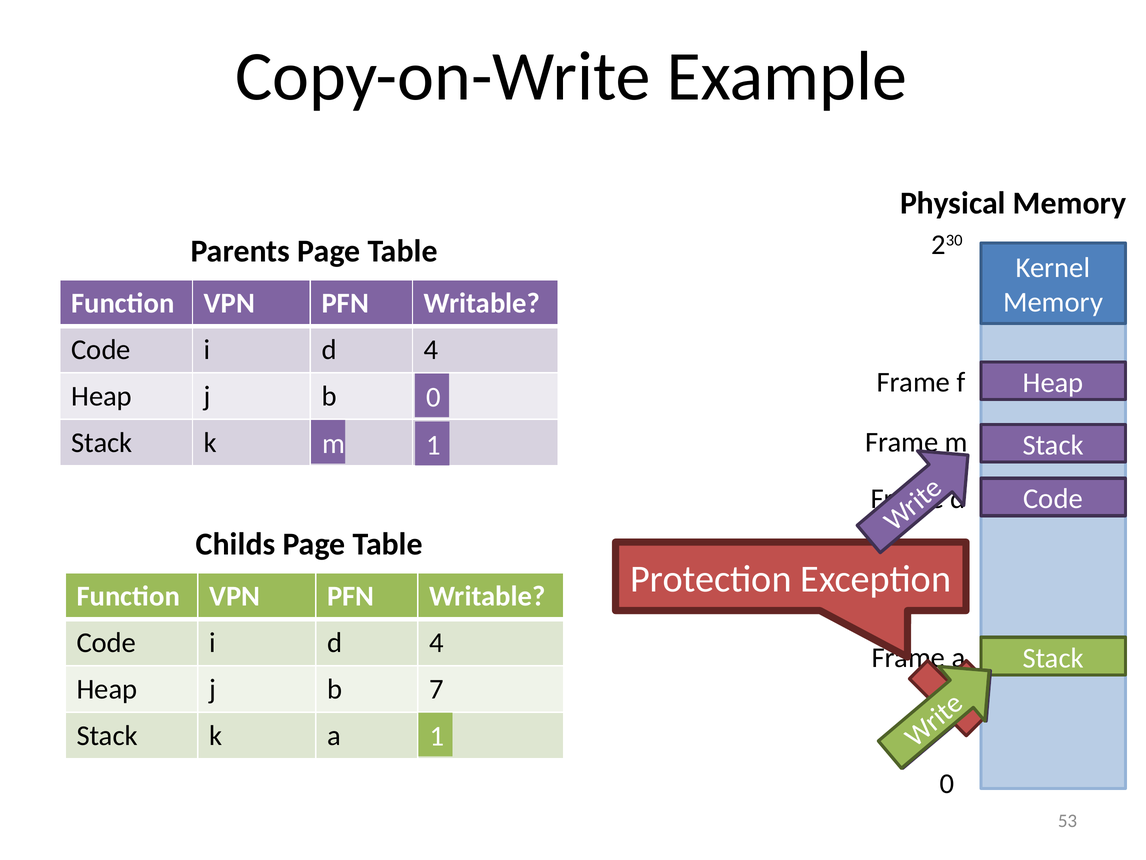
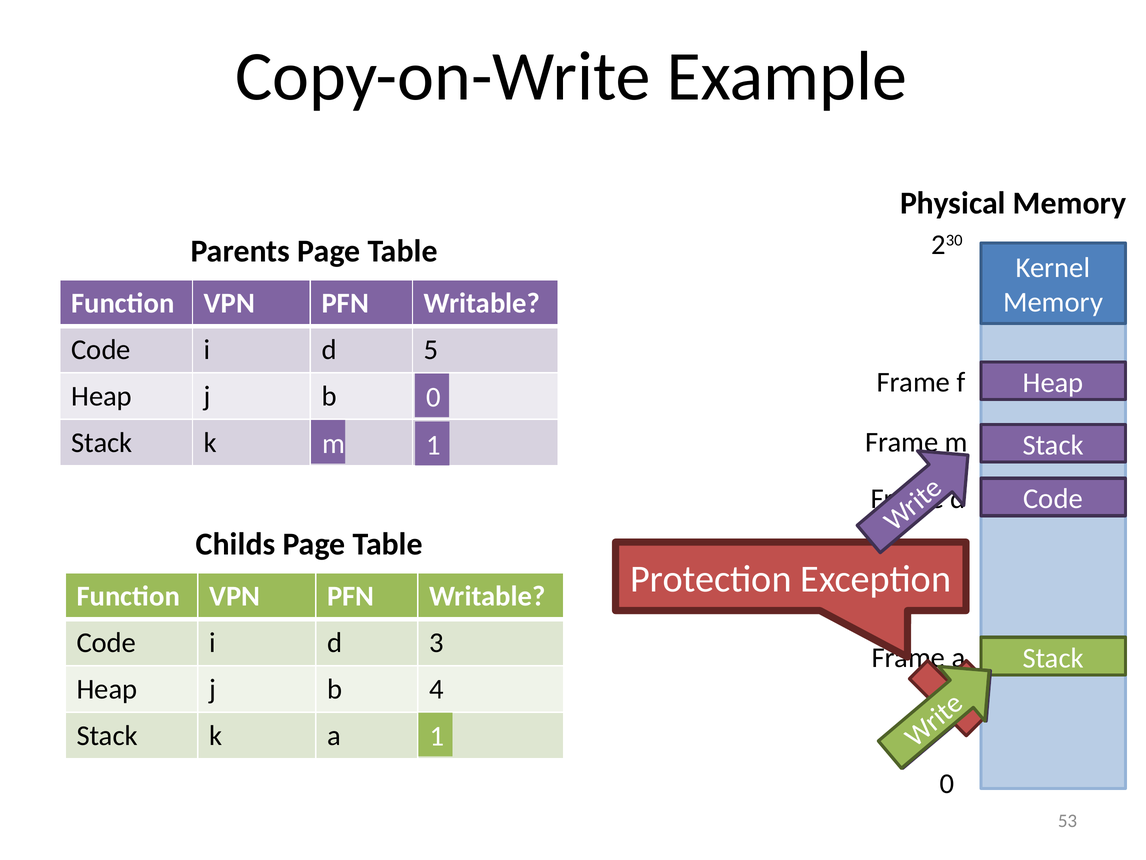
4: 4 -> 5 (431, 350)
4: 4 -> 3 (437, 642)
7: 7 -> 4 (437, 689)
